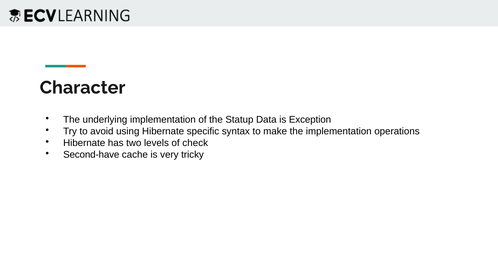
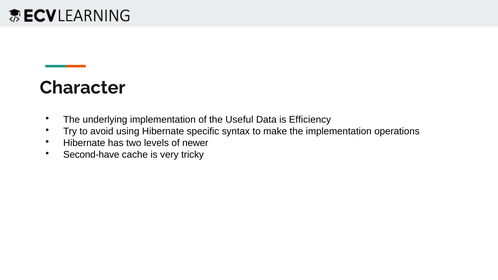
Statup: Statup -> Useful (239, 120)
Exception: Exception -> Efficiency (310, 120)
check: check -> newer (195, 143)
